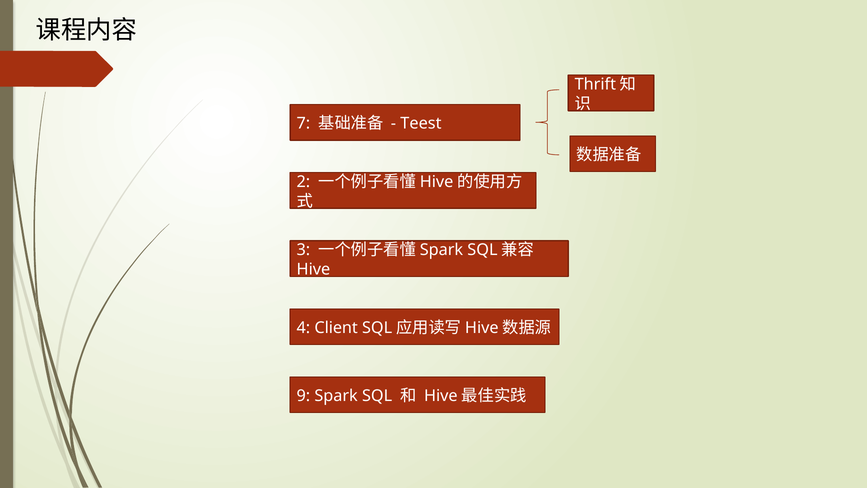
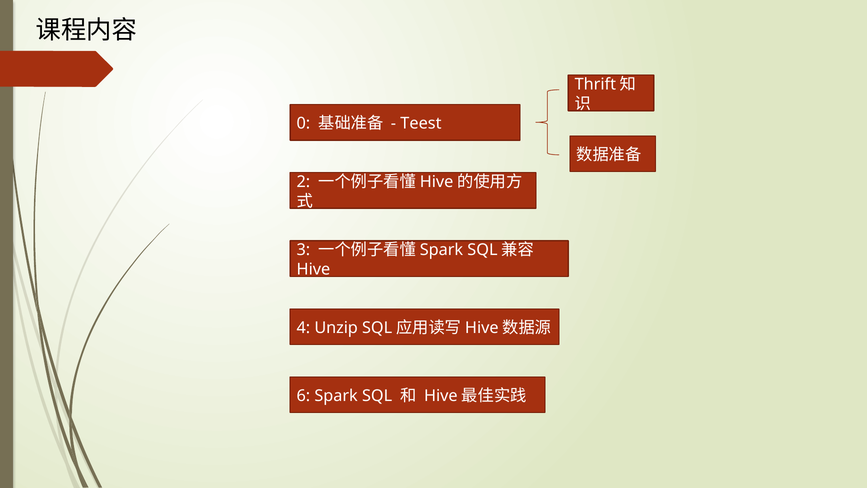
7: 7 -> 0 (303, 123)
Client: Client -> Unzip (336, 328)
9: 9 -> 6 (303, 396)
